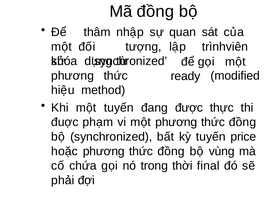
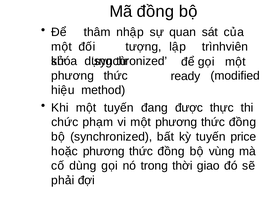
đuợc: đuợc -> chức (65, 122)
chứa: chứa -> dùng (83, 165)
final: final -> giao (208, 165)
